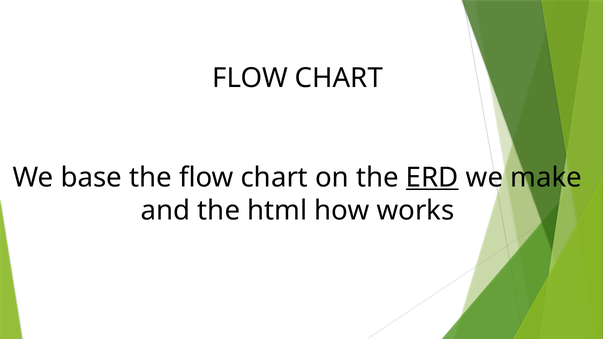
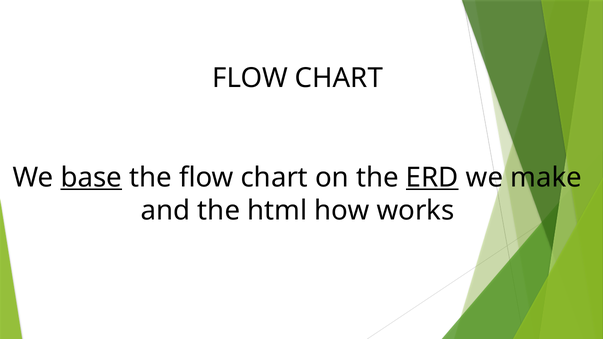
base underline: none -> present (91, 178)
